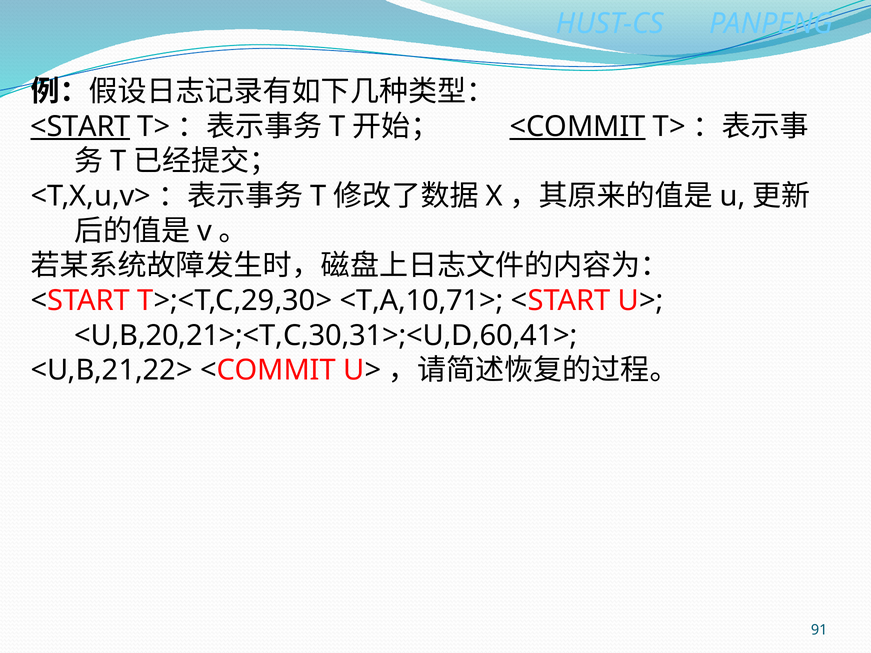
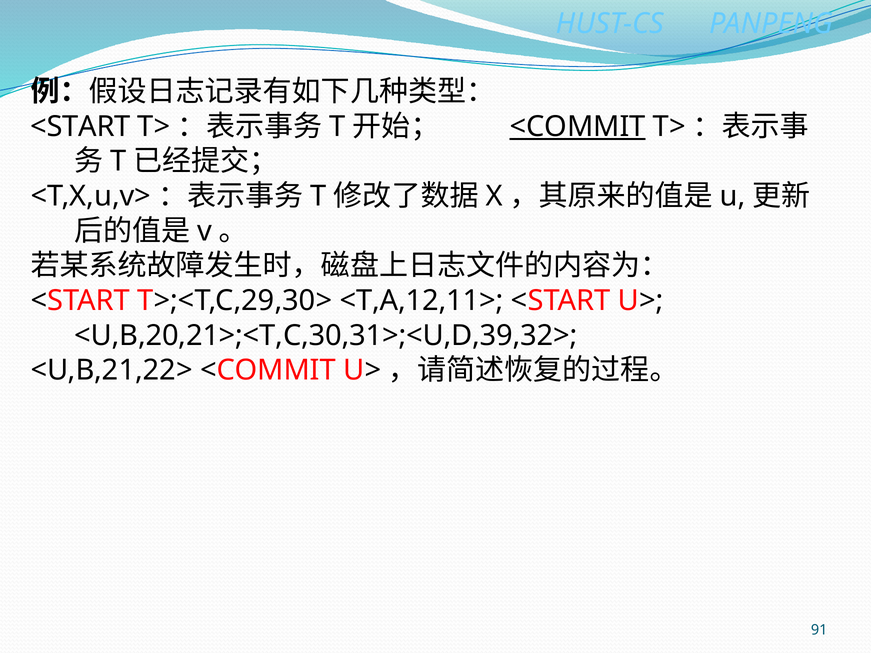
<START underline: present -> none (80, 127)
<T,A,10,71>: <T,A,10,71> -> <T,A,12,11> (422, 301)
<U,B,20,21>;<T,C,30,31>;<U,D,60,41>: <U,B,20,21>;<T,C,30,31>;<U,D,60,41> -> <U,B,20,21>;<T,C,30,31>;<U,D,39,32> (326, 336)
